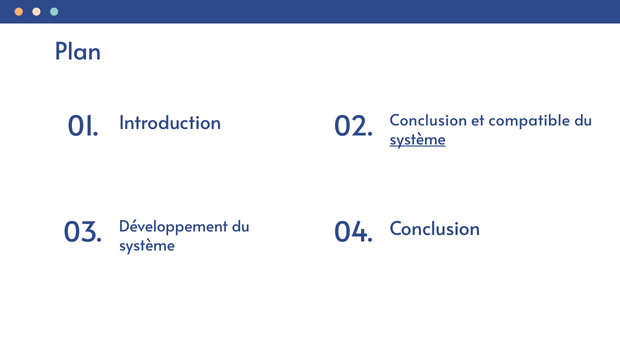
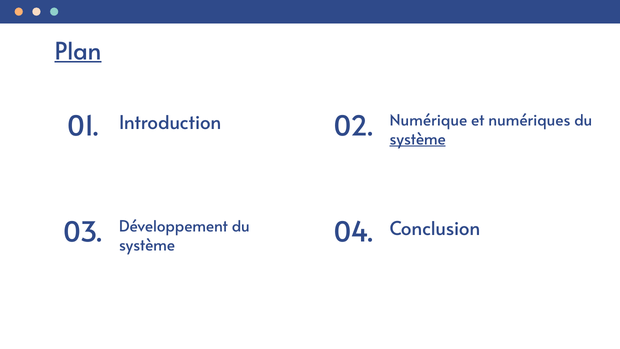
Plan underline: none -> present (78, 52)
Conclusion: Conclusion -> Numérique (428, 121)
compatible: compatible -> numériques (529, 121)
